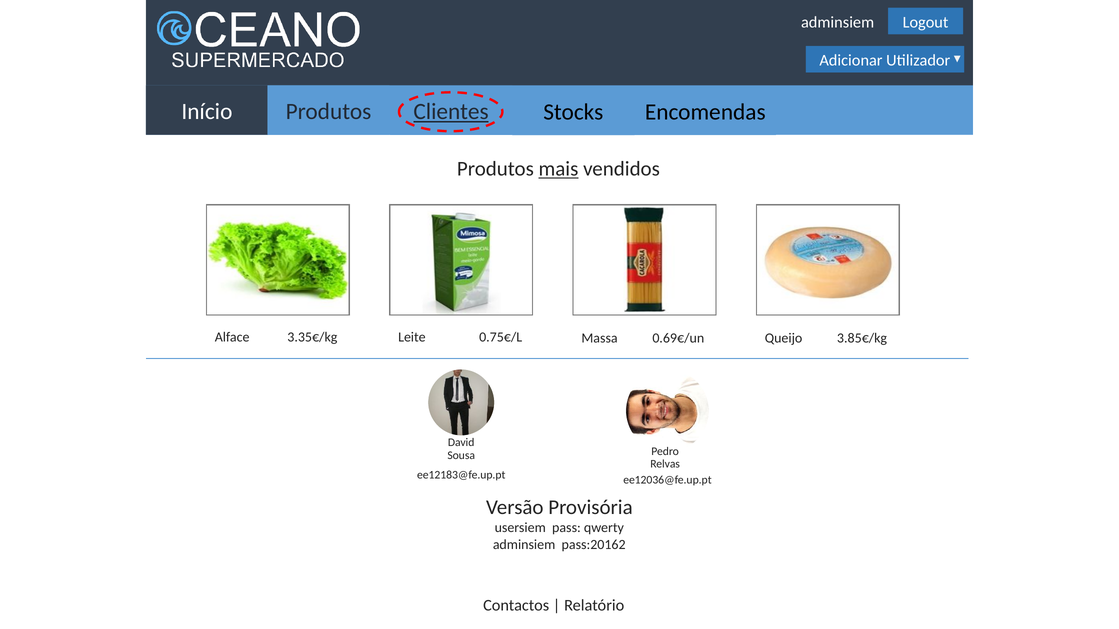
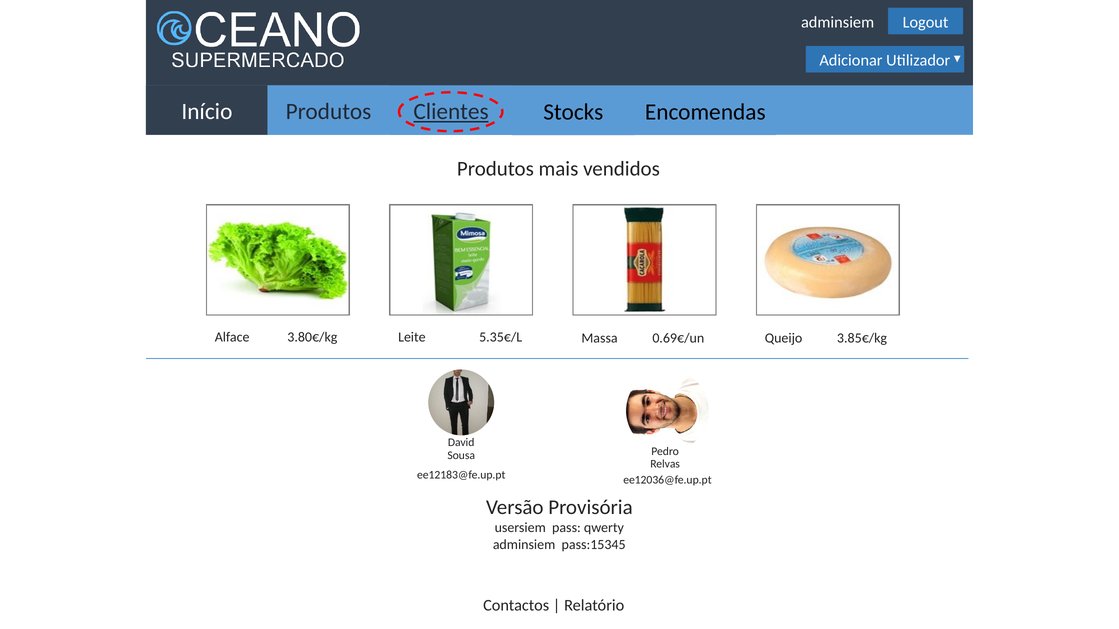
mais underline: present -> none (558, 169)
3.35€/kg: 3.35€/kg -> 3.80€/kg (312, 338)
0.75€/L: 0.75€/L -> 5.35€/L (501, 338)
pass:20162: pass:20162 -> pass:15345 (594, 545)
